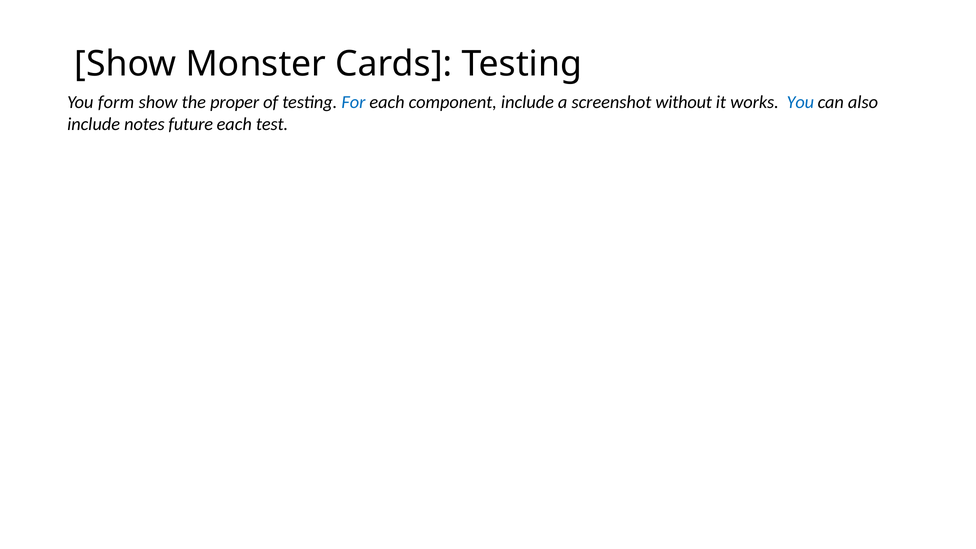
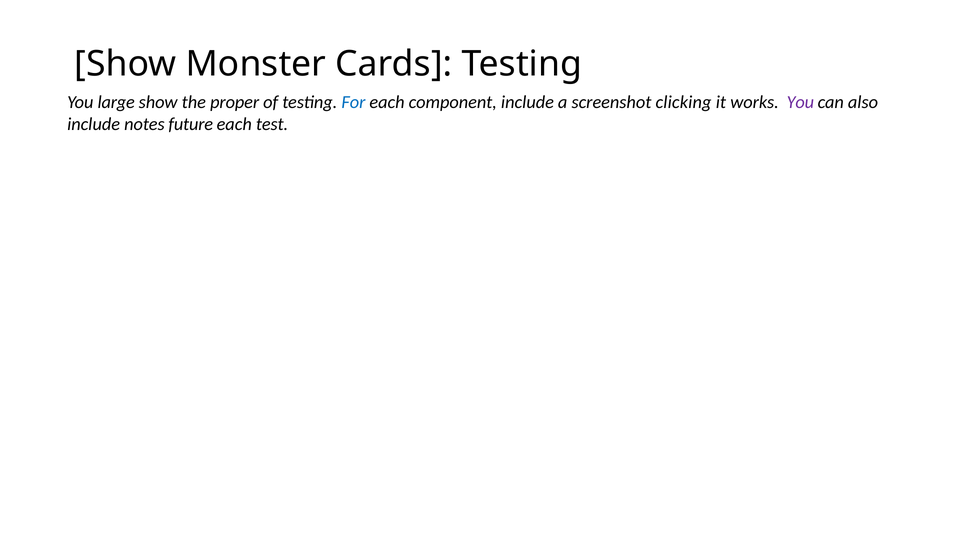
form: form -> large (116, 102)
without: without -> clicking (684, 102)
You colour: blue -> purple (800, 102)
